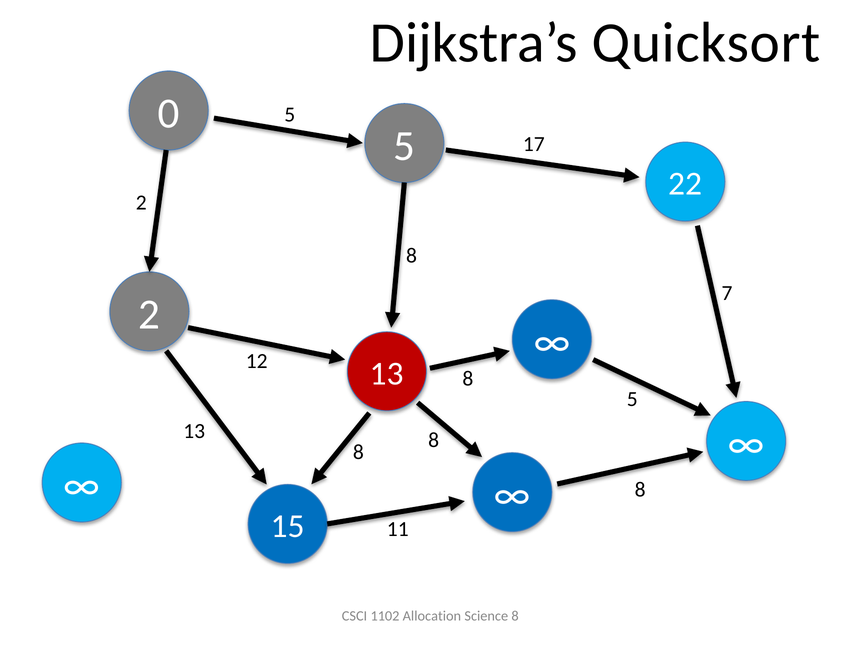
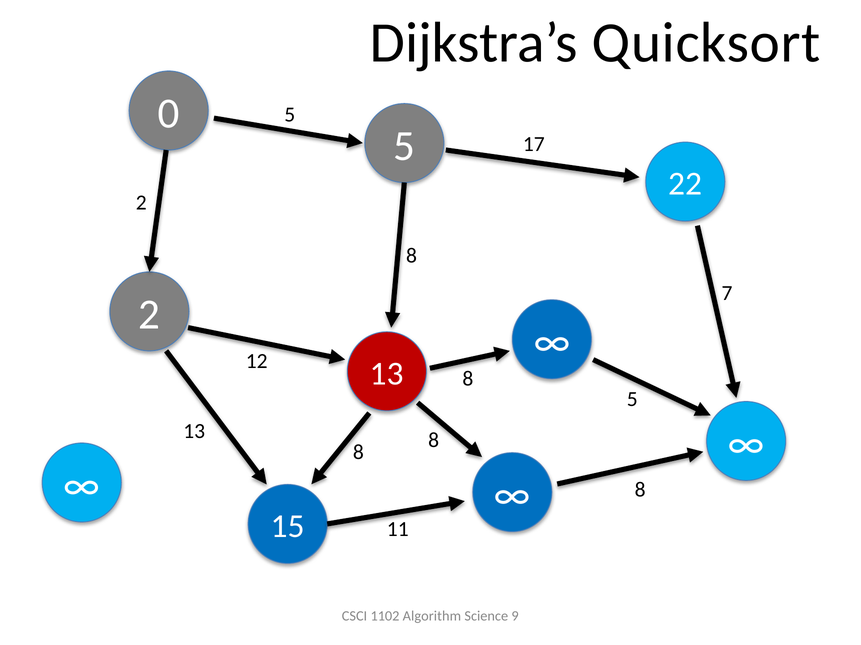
Allocation: Allocation -> Algorithm (432, 617)
Science 8: 8 -> 9 (515, 617)
